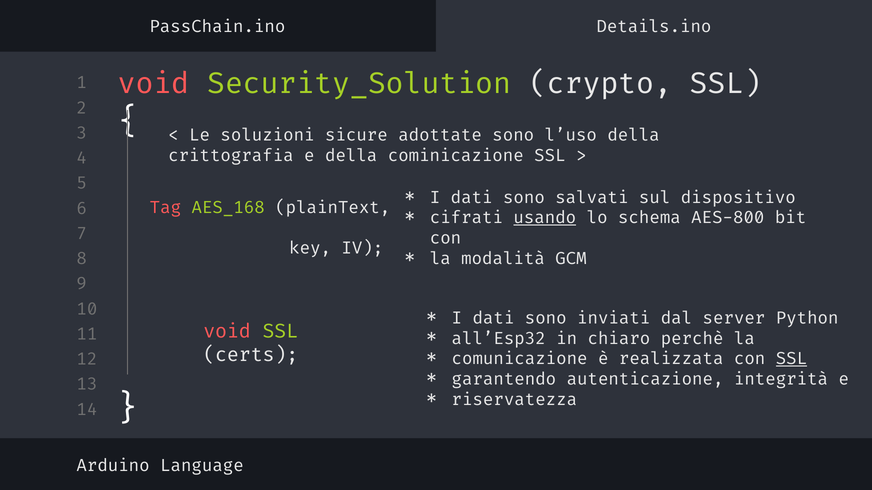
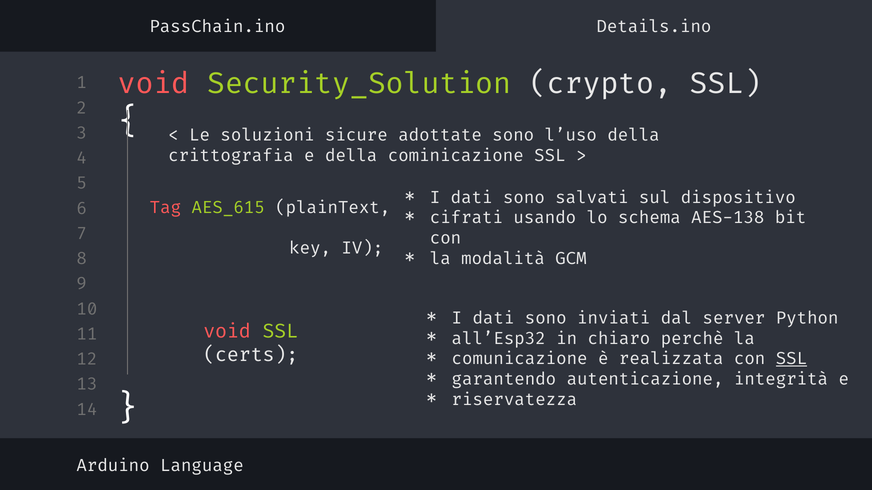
AES_168: AES_168 -> AES_615 (228, 208)
usando underline: present -> none (545, 218)
AES-800: AES-800 -> AES-138 (728, 218)
